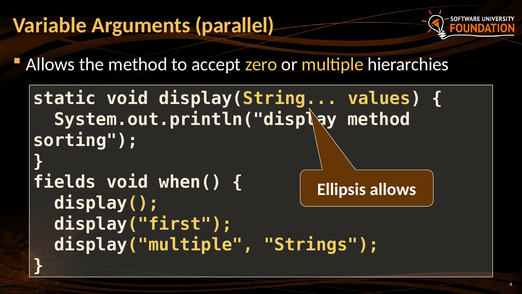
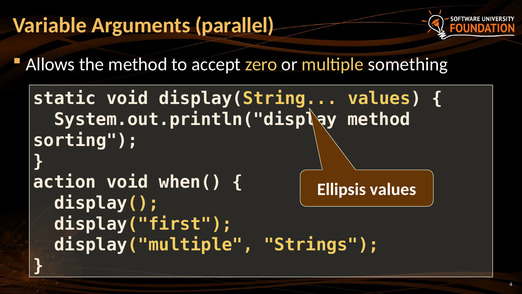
hierarchies: hierarchies -> something (408, 64)
fields: fields -> action (65, 182)
Ellipsis allows: allows -> values (393, 189)
